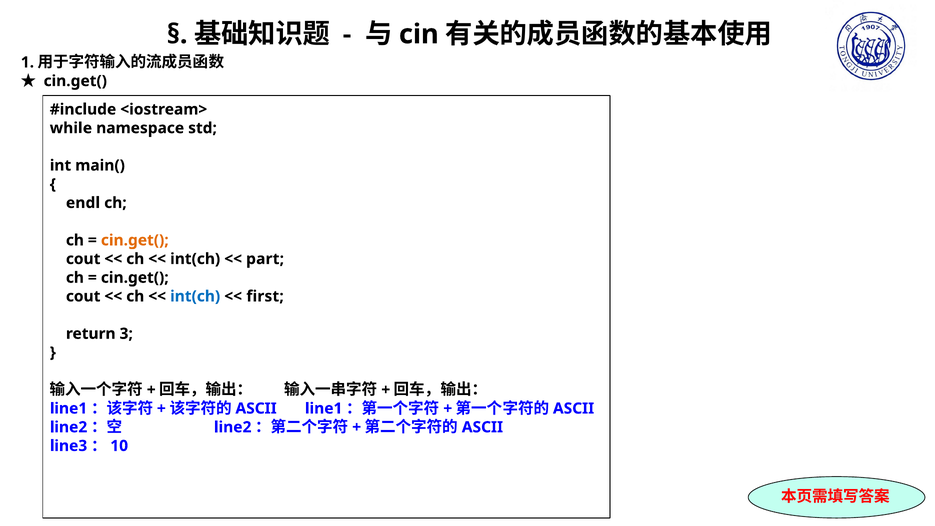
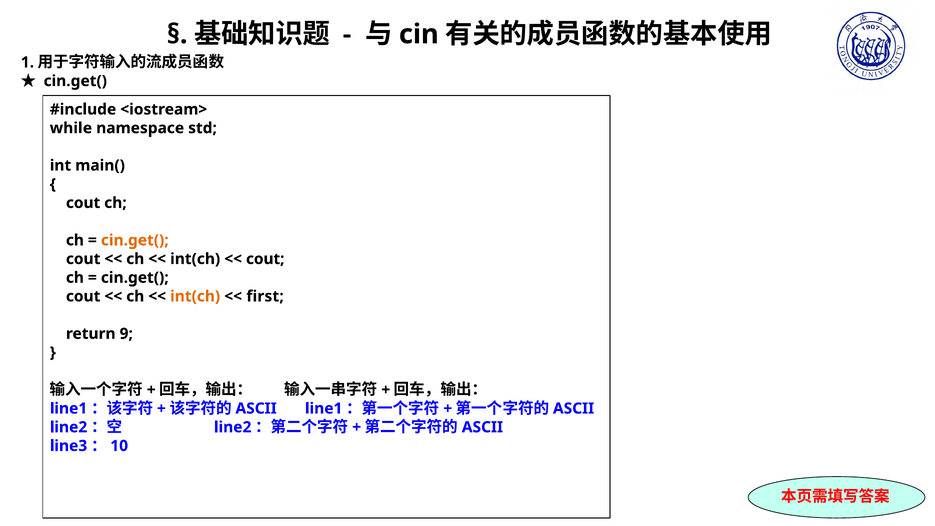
endl: endl -> cout (83, 203)
part: part -> cout (265, 259)
int(ch colour: blue -> orange (195, 296)
3: 3 -> 9 (126, 334)
